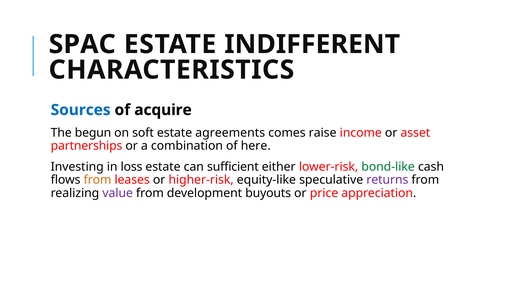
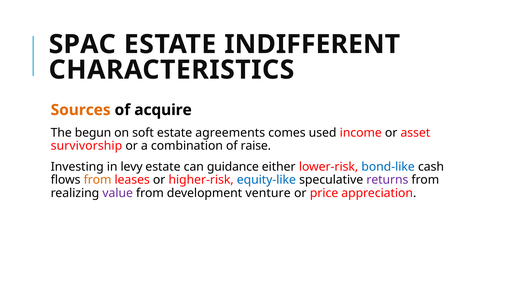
Sources colour: blue -> orange (81, 110)
raise: raise -> used (323, 133)
partnerships: partnerships -> survivorship (86, 146)
here: here -> raise (256, 146)
loss: loss -> levy (132, 167)
sufficient: sufficient -> guidance (233, 167)
bond-like colour: green -> blue (388, 167)
equity-like colour: black -> blue (266, 180)
buyouts: buyouts -> venture (268, 193)
